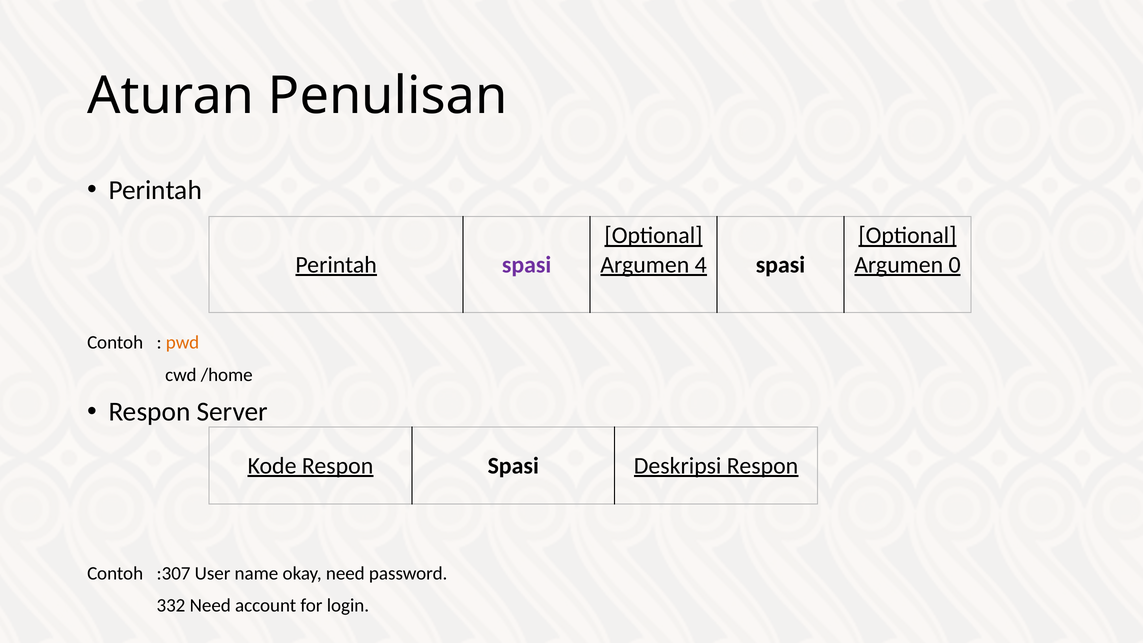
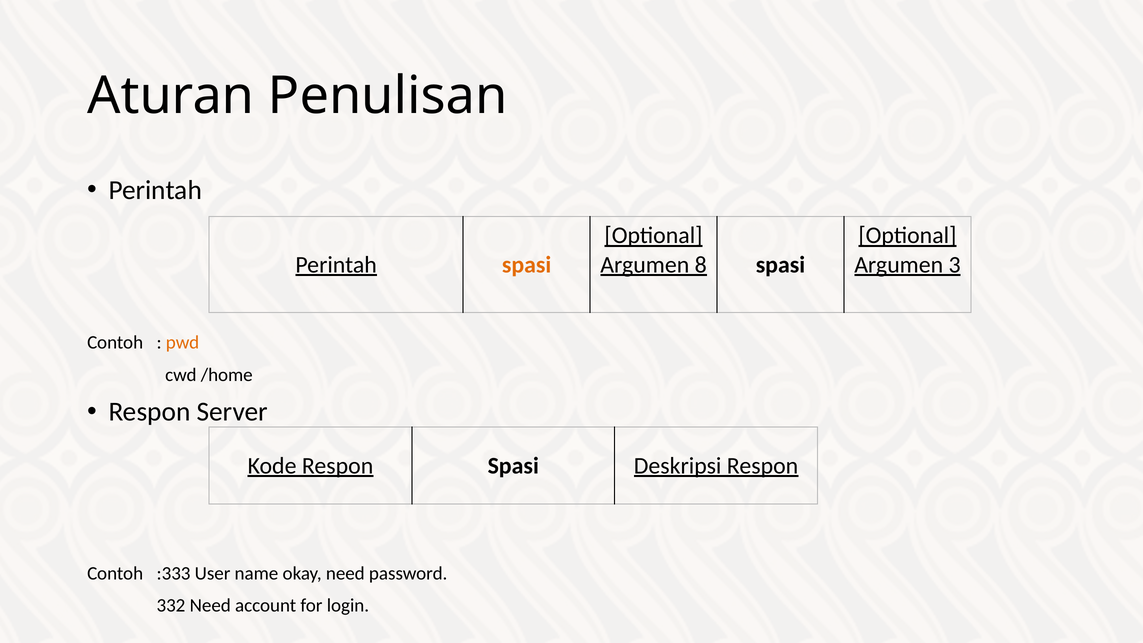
spasi colour: purple -> orange (527, 265)
4: 4 -> 8 (701, 265)
0: 0 -> 3 (955, 265)
:307: :307 -> :333 (174, 573)
